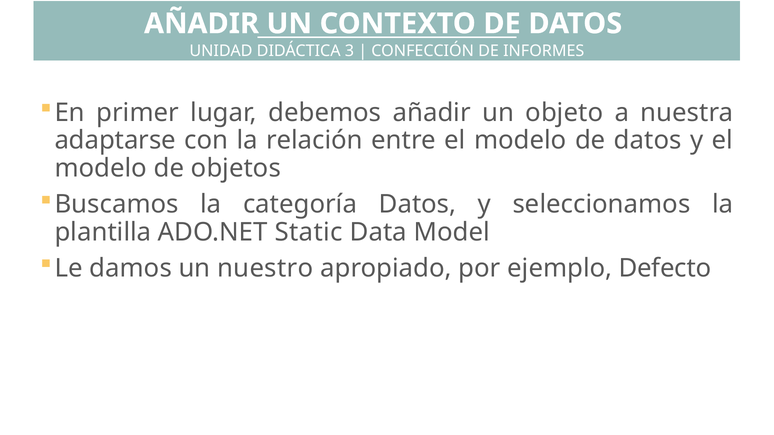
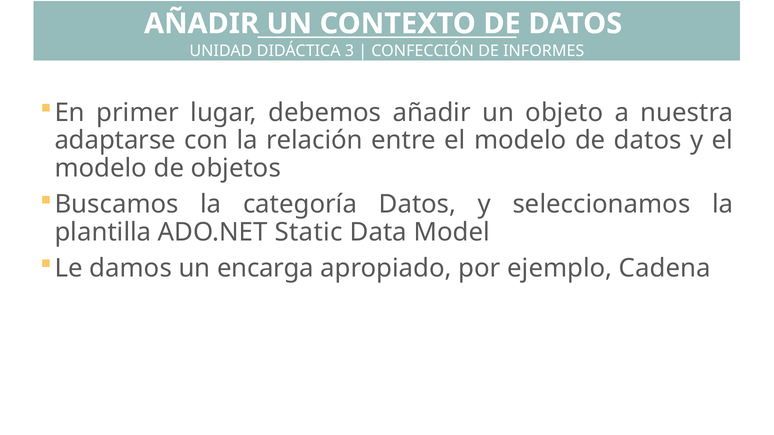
nuestro: nuestro -> encarga (265, 268)
Defecto: Defecto -> Cadena (665, 268)
